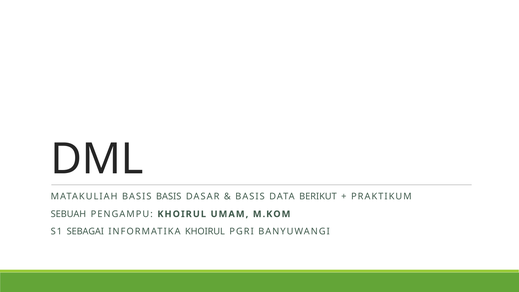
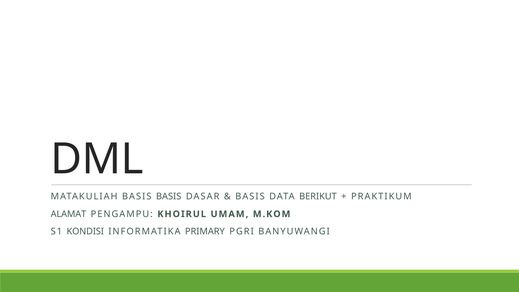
SEBUAH: SEBUAH -> ALAMAT (68, 214)
SEBAGAI: SEBAGAI -> KONDISI (85, 232)
INFORMATIKA KHOIRUL: KHOIRUL -> PRIMARY (205, 232)
